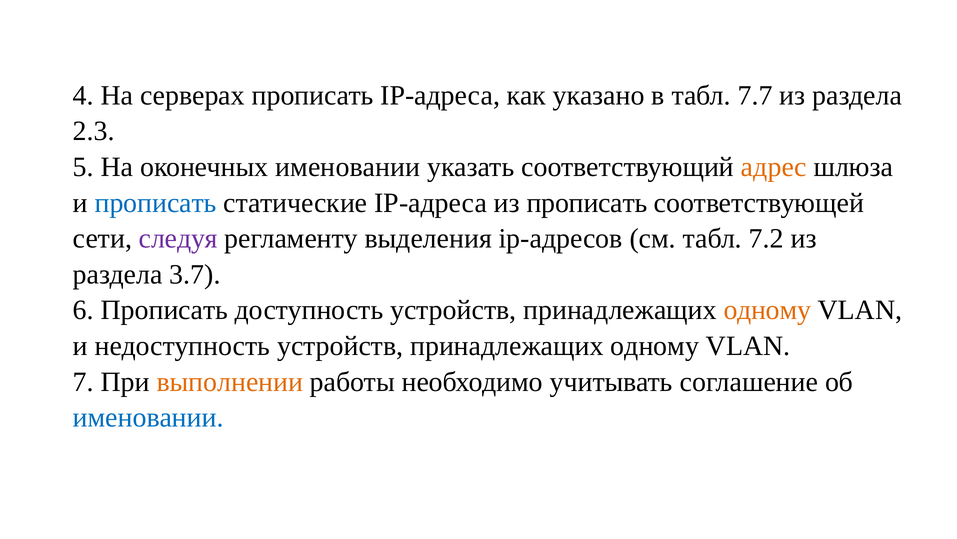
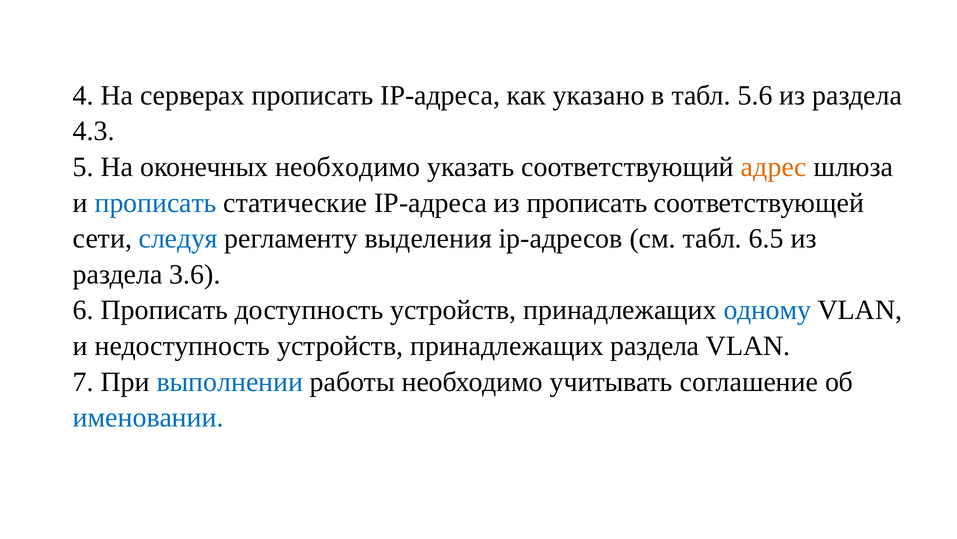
7.7: 7.7 -> 5.6 (755, 95)
2.3: 2.3 -> 4.3 (94, 131)
оконечных именовании: именовании -> необходимо (348, 167)
следуя colour: purple -> blue (178, 238)
7.2: 7.2 -> 6.5 (766, 238)
3.7: 3.7 -> 3.6 (195, 274)
одному colour: orange -> blue (767, 310)
недоступность устройств принадлежащих одному: одному -> раздела (655, 346)
выполнении colour: orange -> blue (230, 381)
